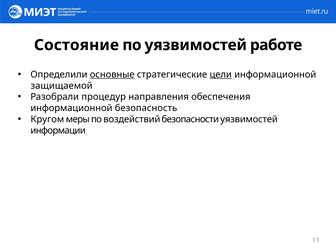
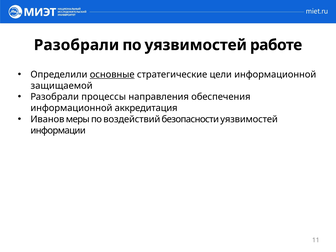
Состояние: Состояние -> Разобрали (76, 45)
цели underline: present -> none (221, 75)
процедур: процедур -> процессы (104, 97)
безопасность: безопасность -> аккредитация (146, 108)
Кругом: Кругом -> Иванов (47, 119)
